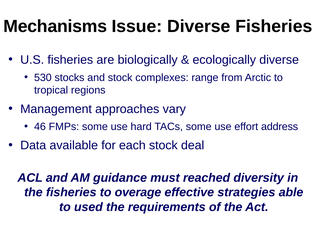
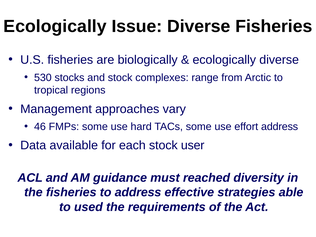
Mechanisms: Mechanisms -> Ecologically (55, 26)
deal: deal -> user (193, 145)
to overage: overage -> address (138, 192)
